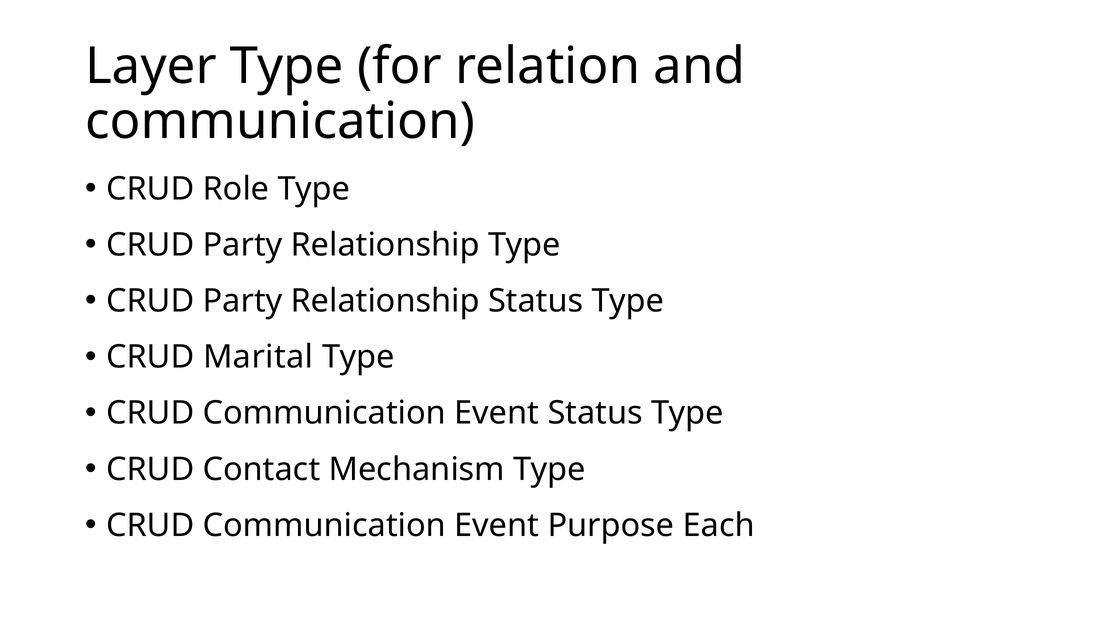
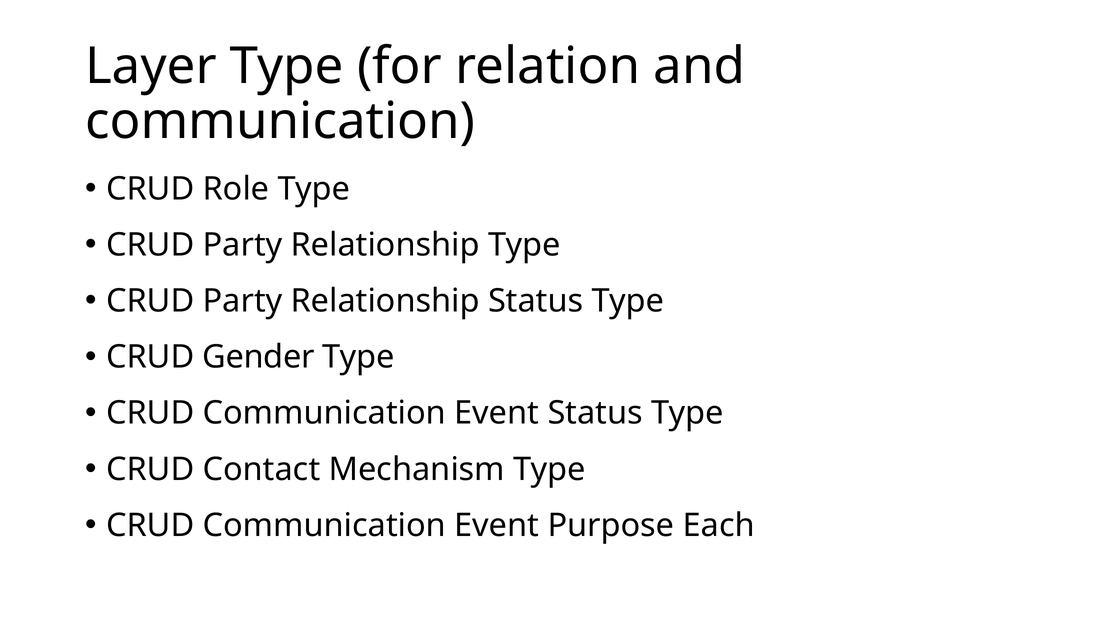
Marital: Marital -> Gender (258, 357)
